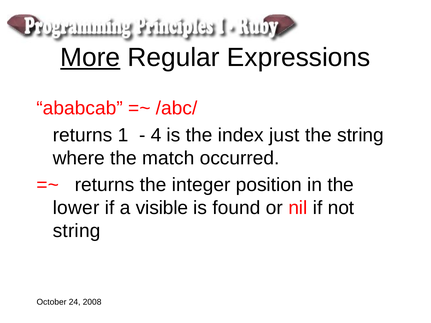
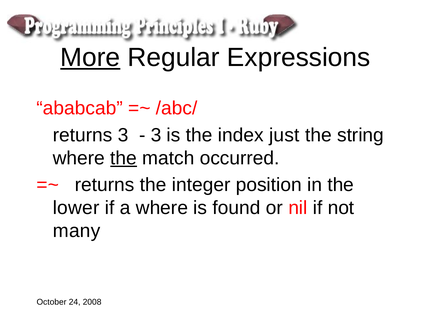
returns 1: 1 -> 3 (123, 135)
4: 4 -> 3 (156, 135)
the underline: none -> present (124, 158)
a visible: visible -> where (162, 208)
string: string -> many (77, 231)
